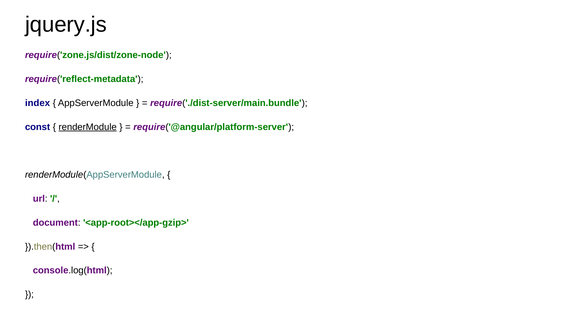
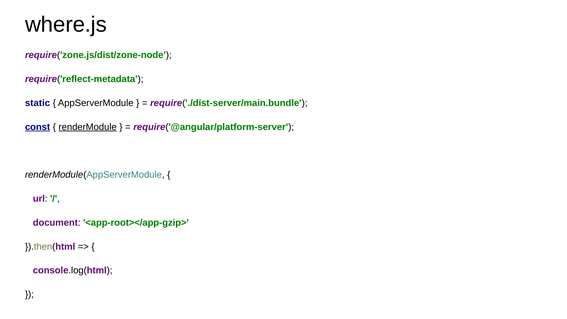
jquery.js: jquery.js -> where.js (66, 24)
index: index -> static (38, 103)
const underline: none -> present (38, 127)
